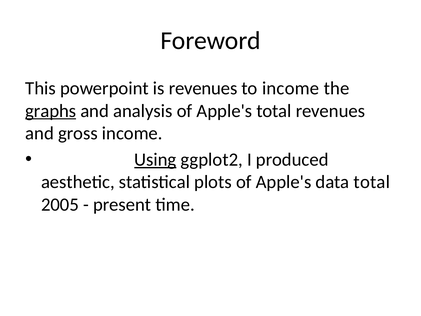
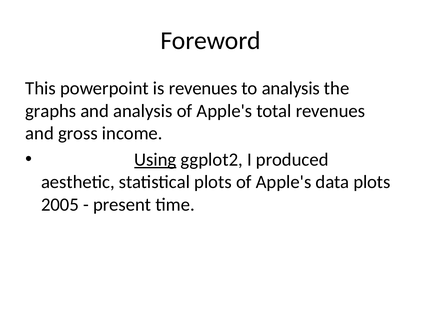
to income: income -> analysis (291, 88)
graphs underline: present -> none (51, 111)
data total: total -> plots (372, 182)
